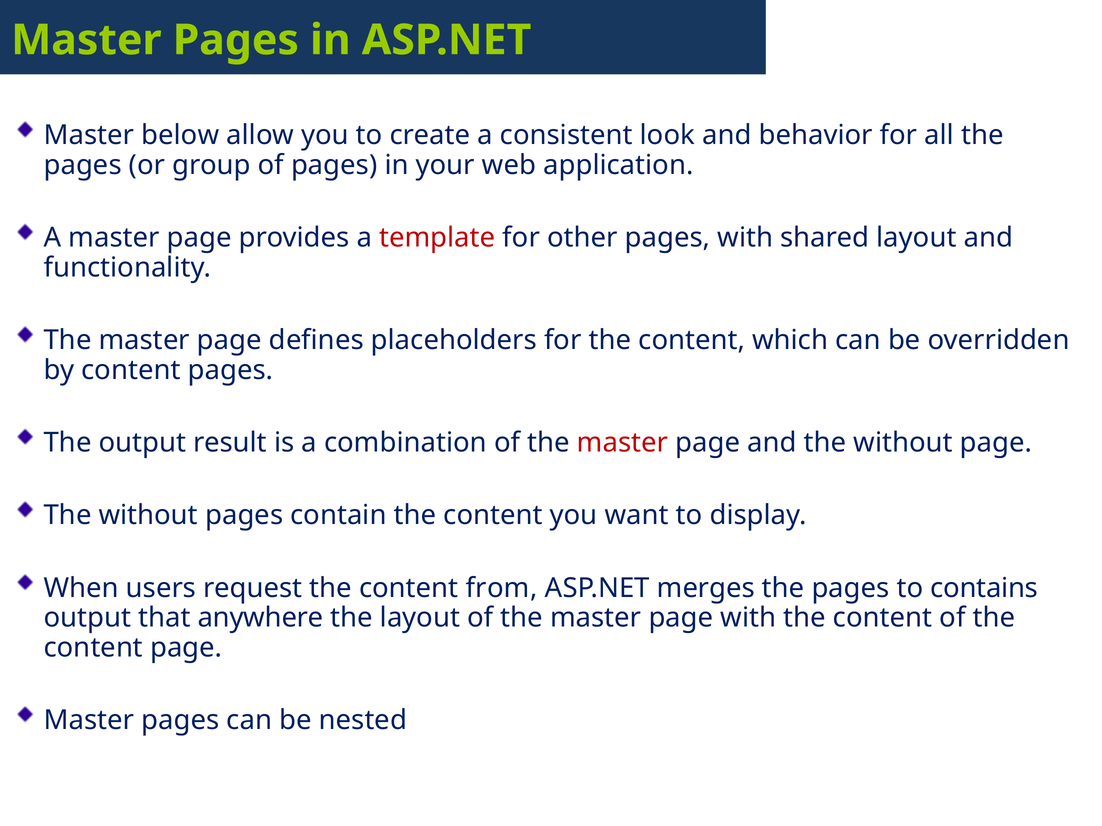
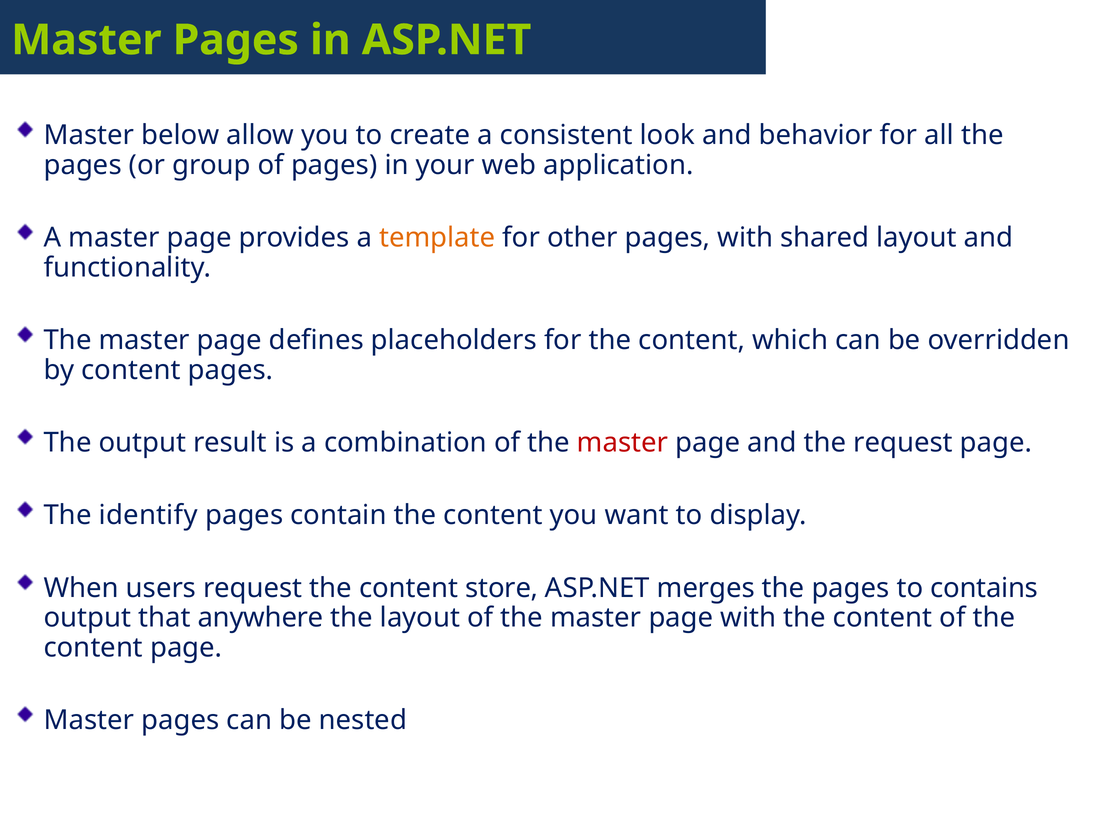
template colour: red -> orange (437, 238)
and the without: without -> request (903, 443)
without: without -> identify (148, 516)
from: from -> store (502, 588)
